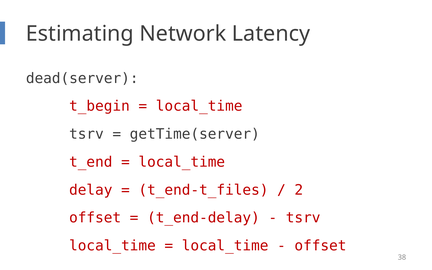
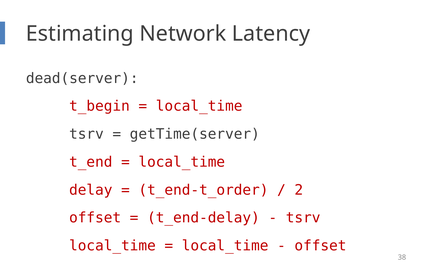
t_end-t_files: t_end-t_files -> t_end-t_order (203, 190)
